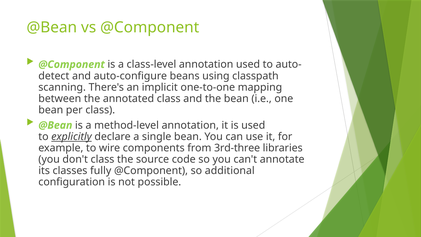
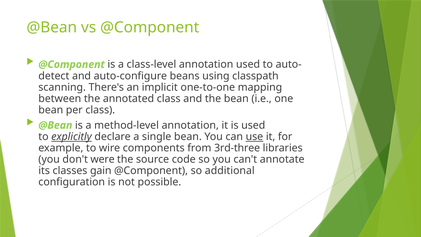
use underline: none -> present (254, 137)
don't class: class -> were (103, 159)
fully: fully -> gain (101, 171)
